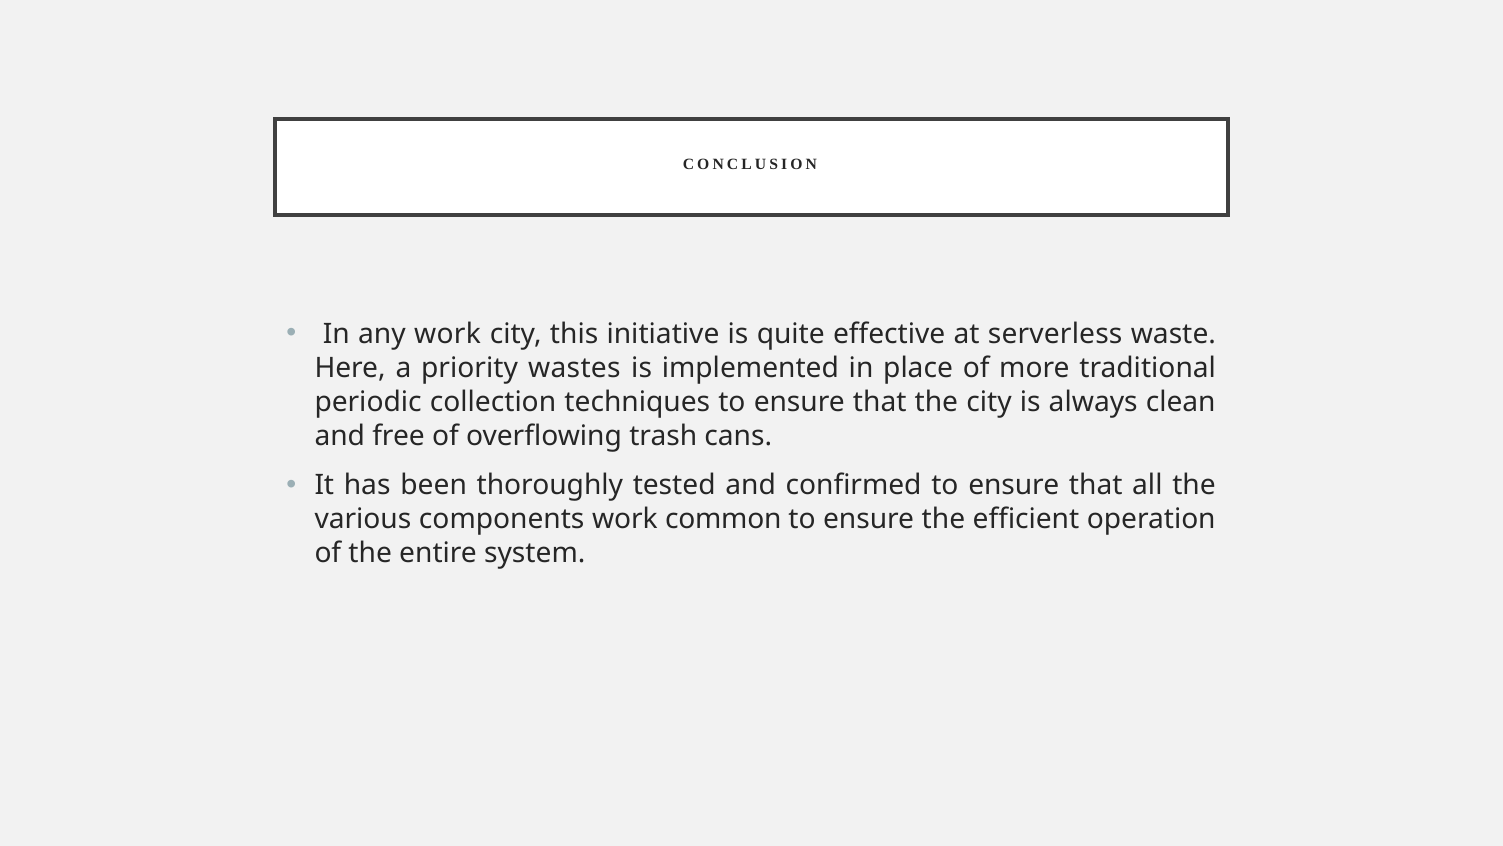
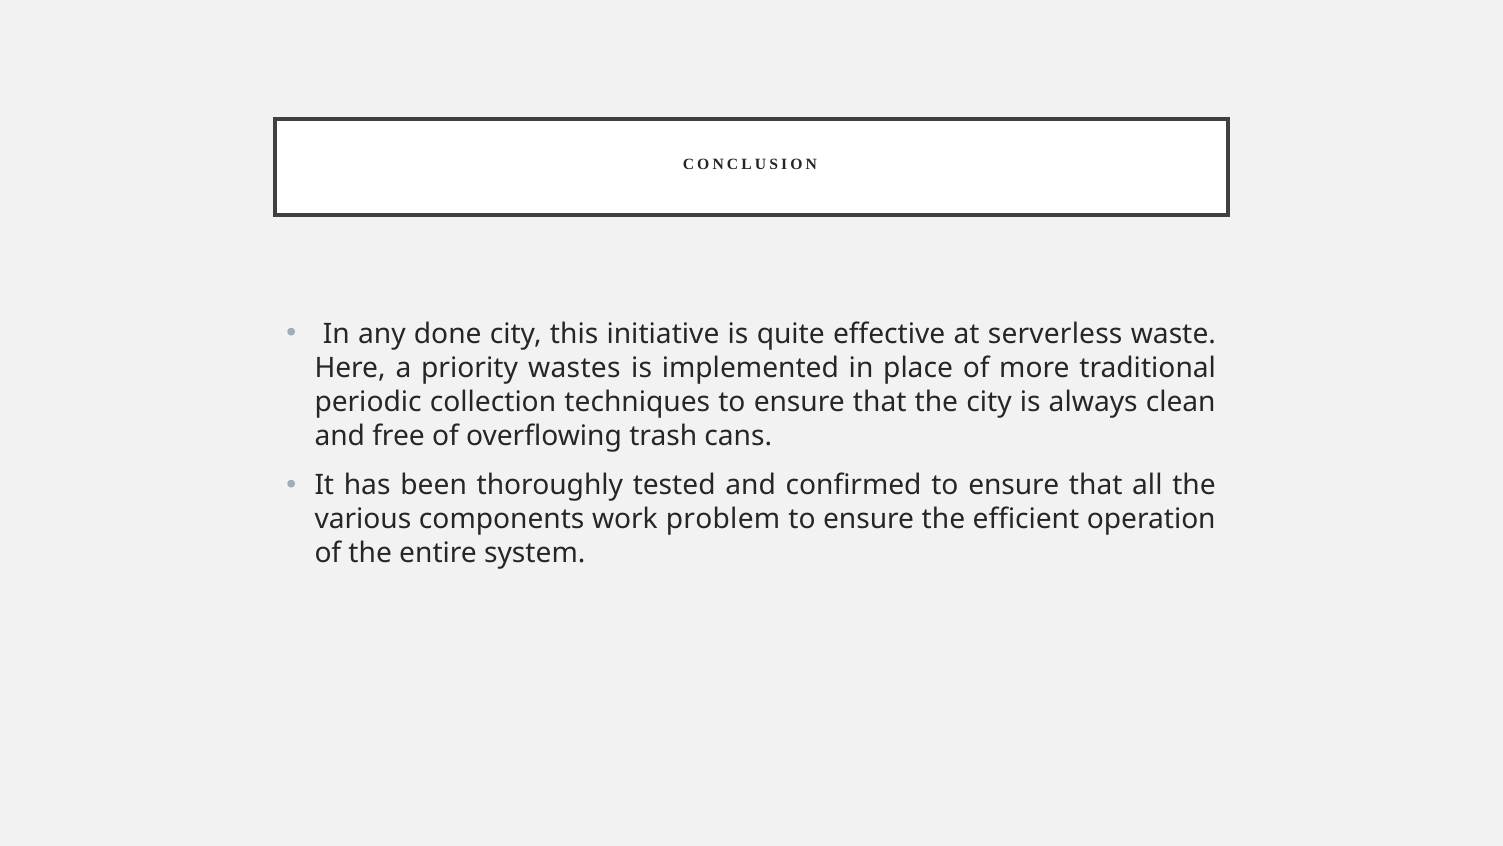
any work: work -> done (448, 334)
common: common -> problem (723, 519)
